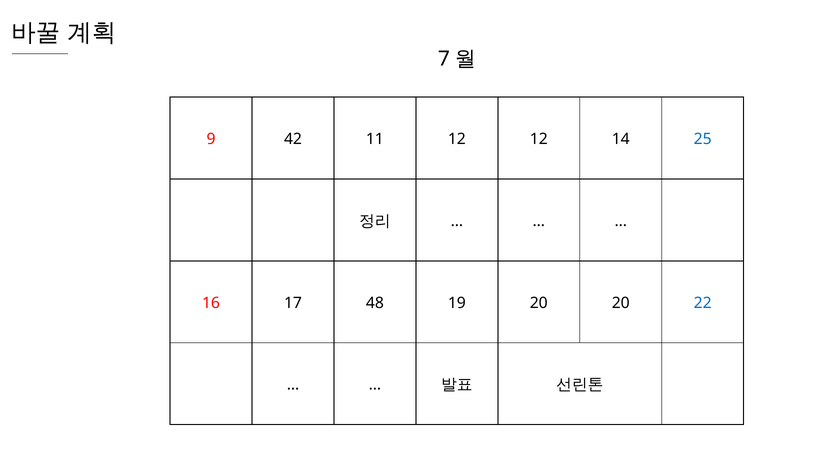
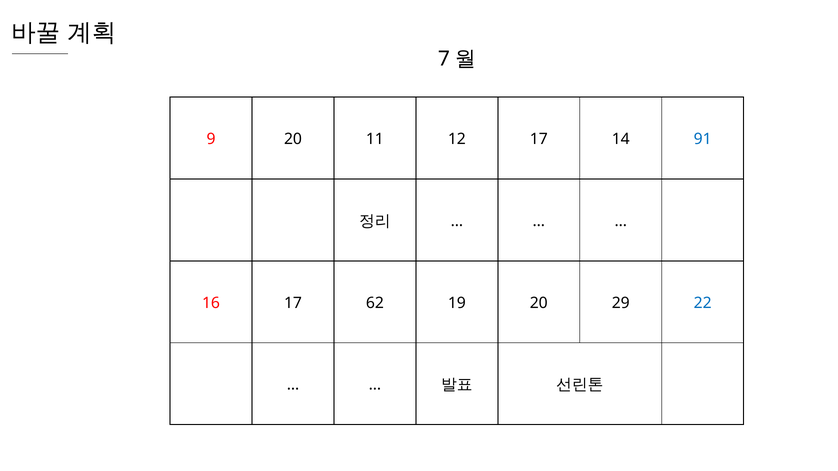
9 42: 42 -> 20 (293, 139)
12 12: 12 -> 17 (539, 139)
25: 25 -> 91 (703, 139)
48: 48 -> 62 (375, 303)
20 20: 20 -> 29 (621, 303)
